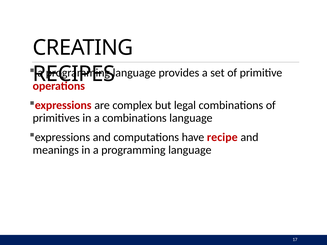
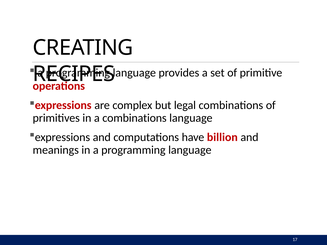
recipe: recipe -> billion (222, 137)
